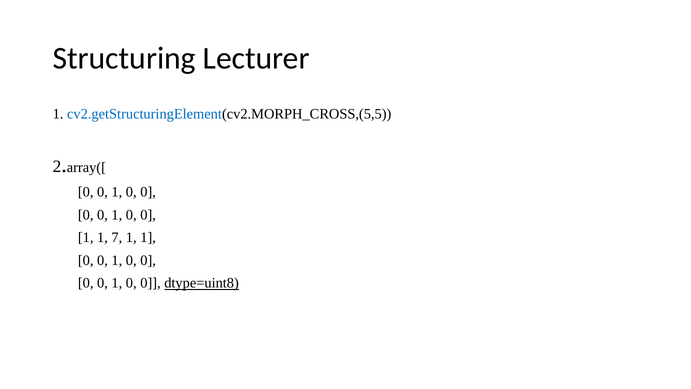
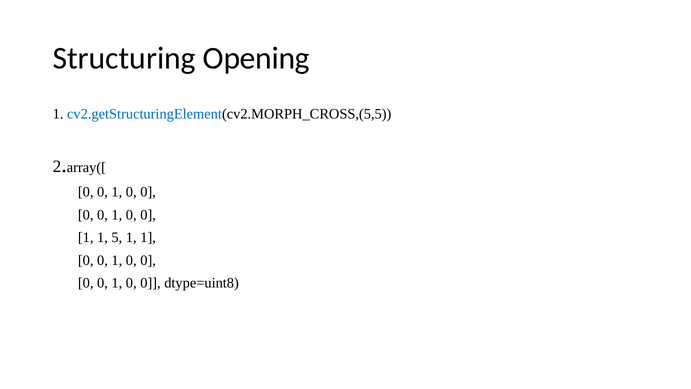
Lecturer: Lecturer -> Opening (256, 58)
7: 7 -> 5 (117, 237)
dtype=uint8 underline: present -> none (202, 283)
